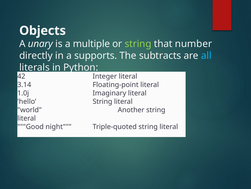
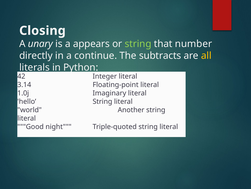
Objects: Objects -> Closing (42, 31)
multiple: multiple -> appears (91, 44)
supports: supports -> continue (96, 55)
all colour: light blue -> yellow (206, 55)
